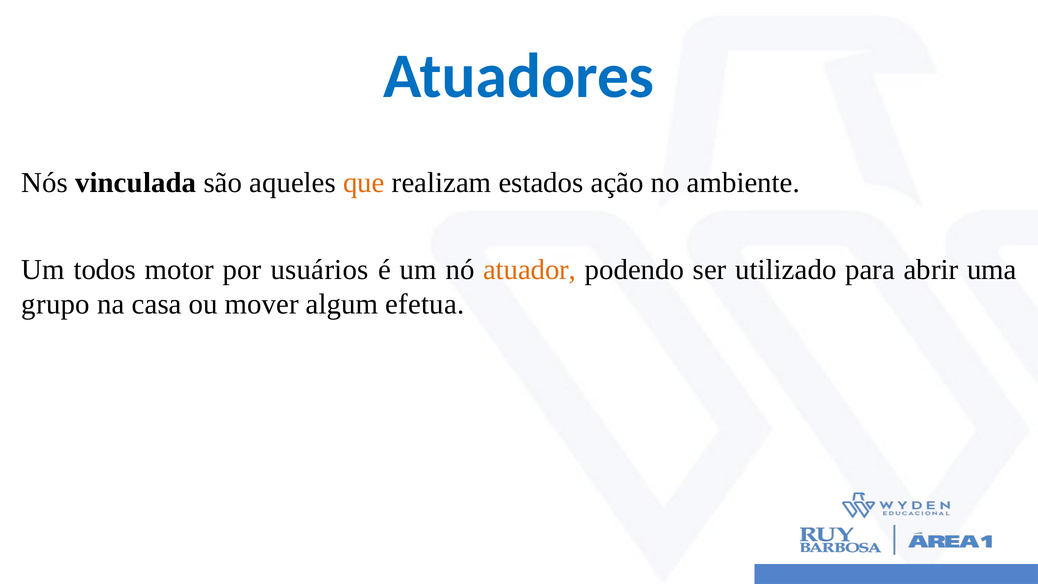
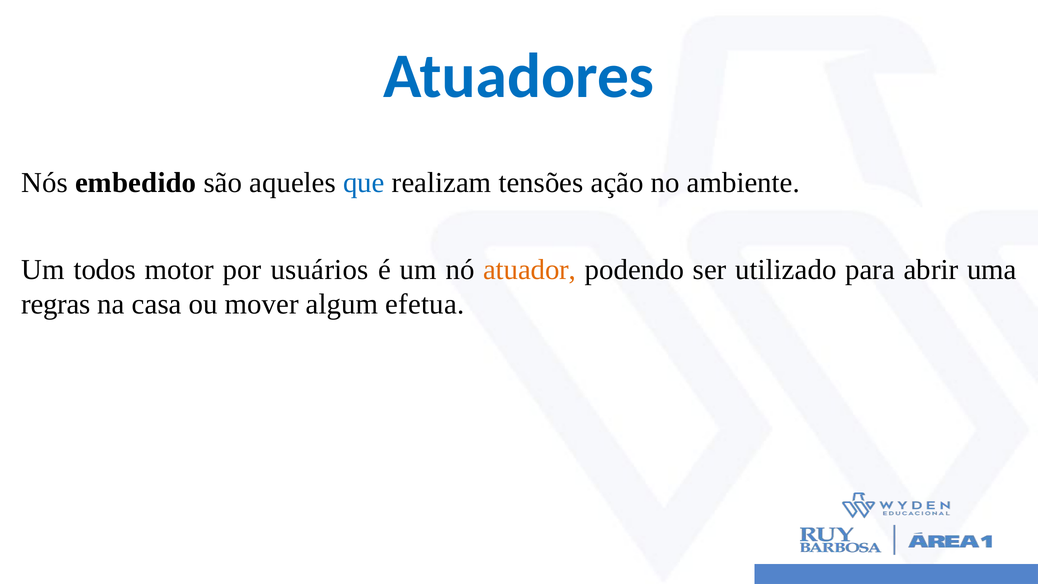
vinculada: vinculada -> embedido (136, 183)
que colour: orange -> blue (364, 183)
estados: estados -> tensões (541, 183)
grupo: grupo -> regras (56, 304)
